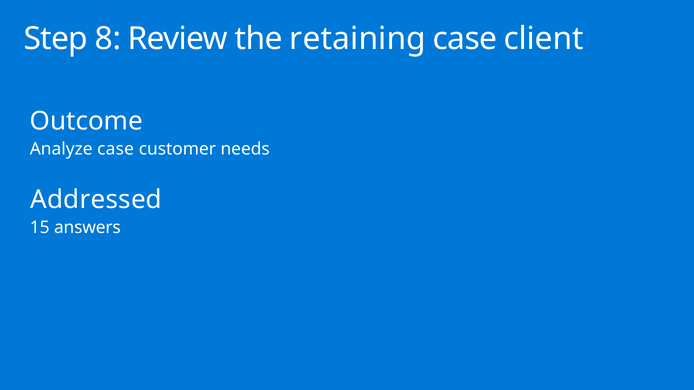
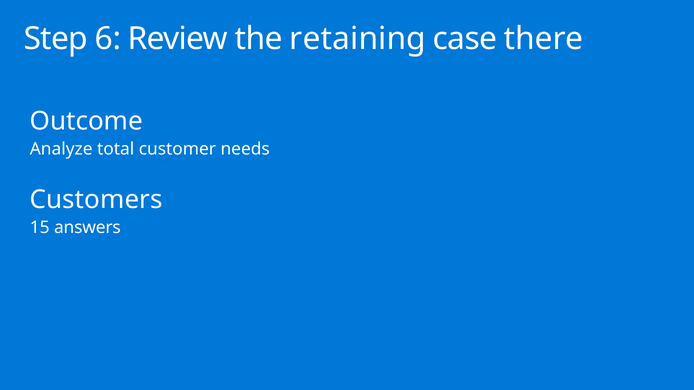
8: 8 -> 6 (108, 39)
client: client -> there (544, 39)
Analyze case: case -> total (116, 149)
Addressed: Addressed -> Customers (96, 200)
